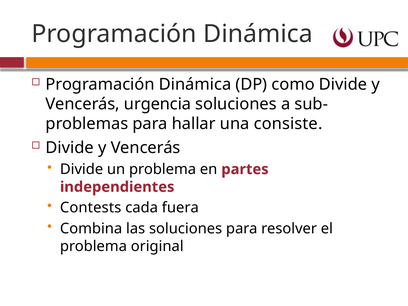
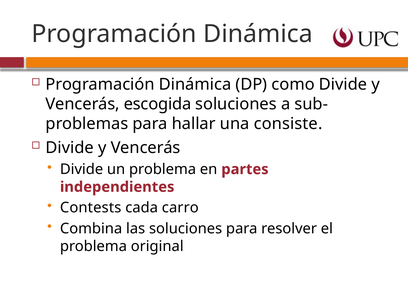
urgencia: urgencia -> escogida (158, 104)
fuera: fuera -> carro (180, 208)
